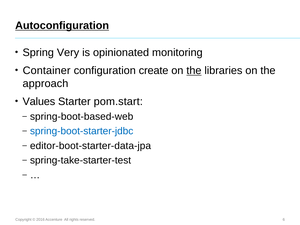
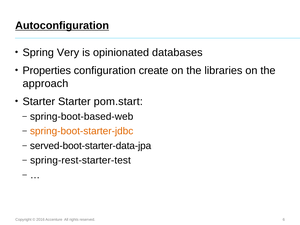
monitoring: monitoring -> databases (177, 53)
Container: Container -> Properties (47, 71)
the underline: present -> none (194, 71)
Values: Values -> Starter (39, 102)
spring-boot-starter-jdbc colour: blue -> orange (82, 131)
editor-boot-starter-data-jpa: editor-boot-starter-data-jpa -> served-boot-starter-data-jpa (91, 146)
spring-take-starter-test: spring-take-starter-test -> spring-rest-starter-test (80, 160)
